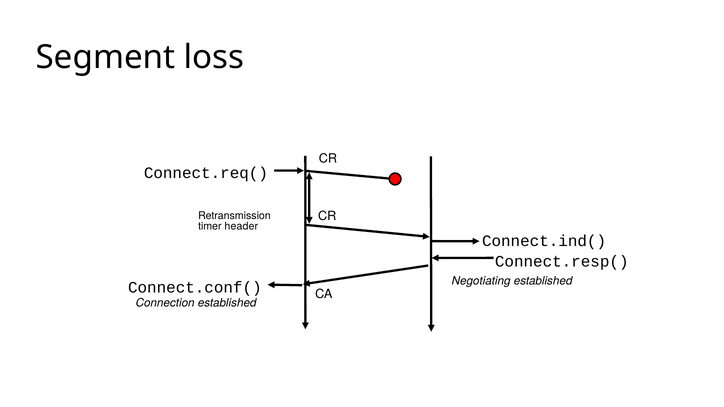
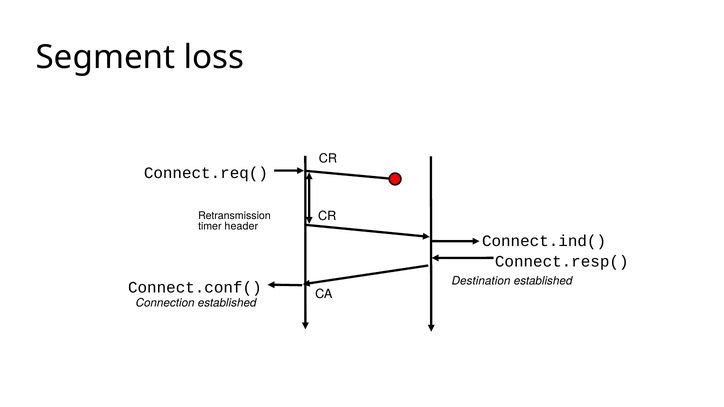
Negotiating: Negotiating -> Destination (481, 281)
